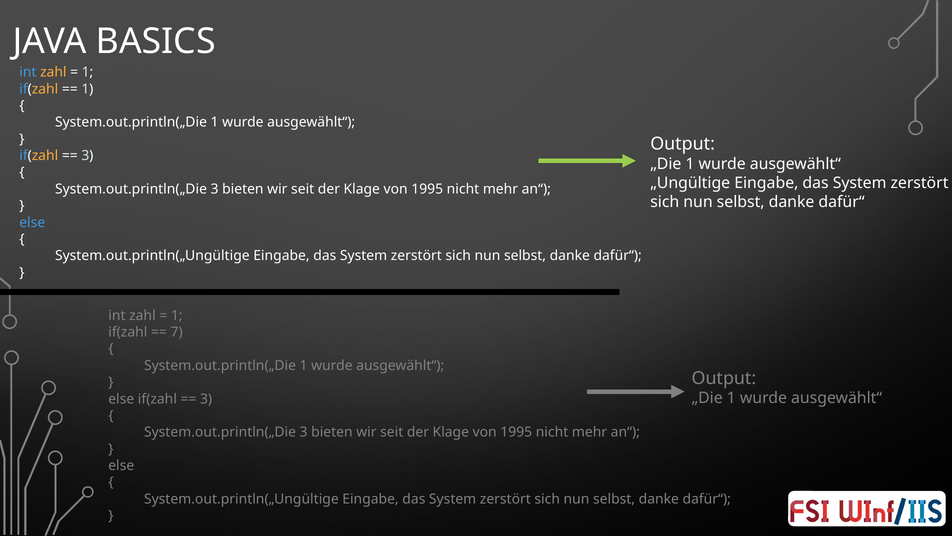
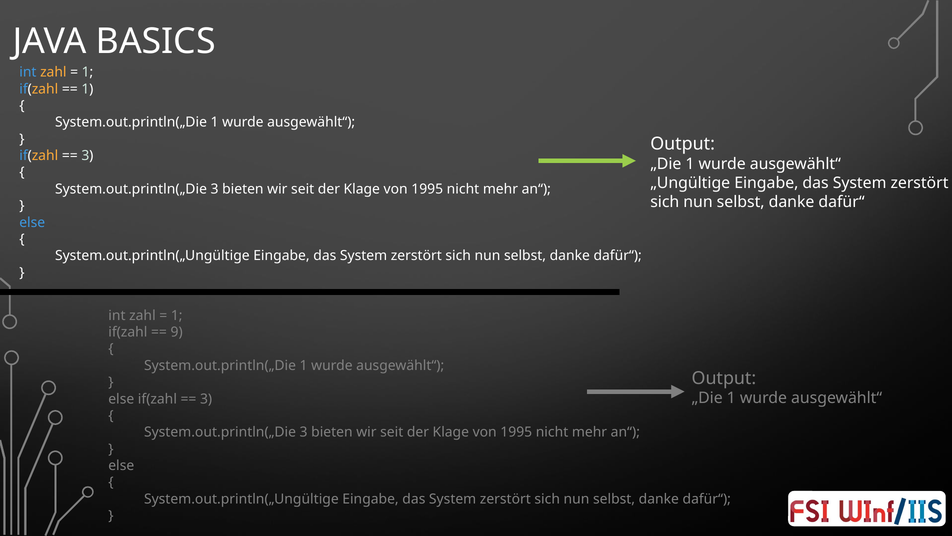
7: 7 -> 9 (177, 332)
